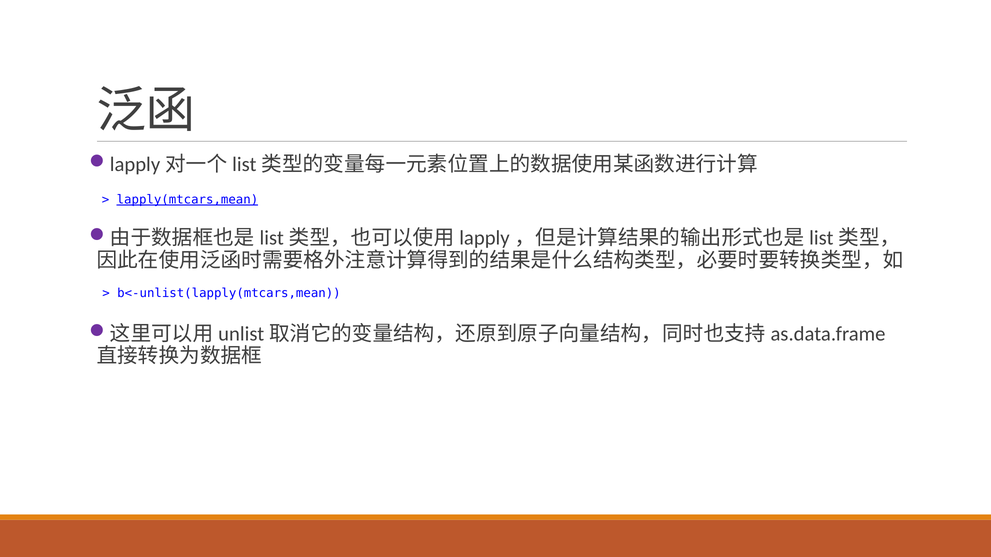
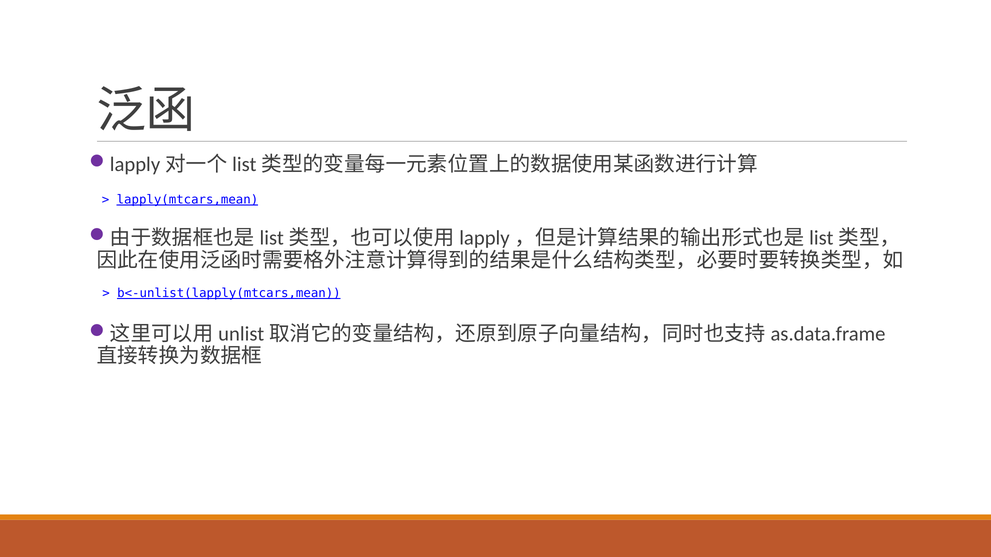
b<-unlist(lapply(mtcars,mean underline: none -> present (229, 293)
